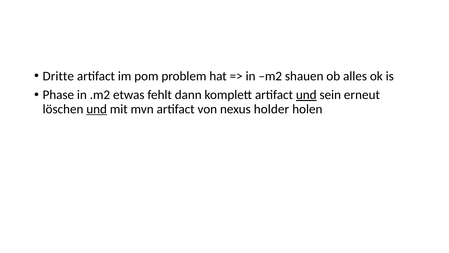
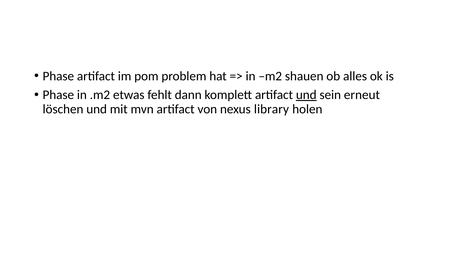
Dritte: Dritte -> Phase (58, 76)
und underline: present -> none (97, 109)
holder: holder -> library (271, 109)
